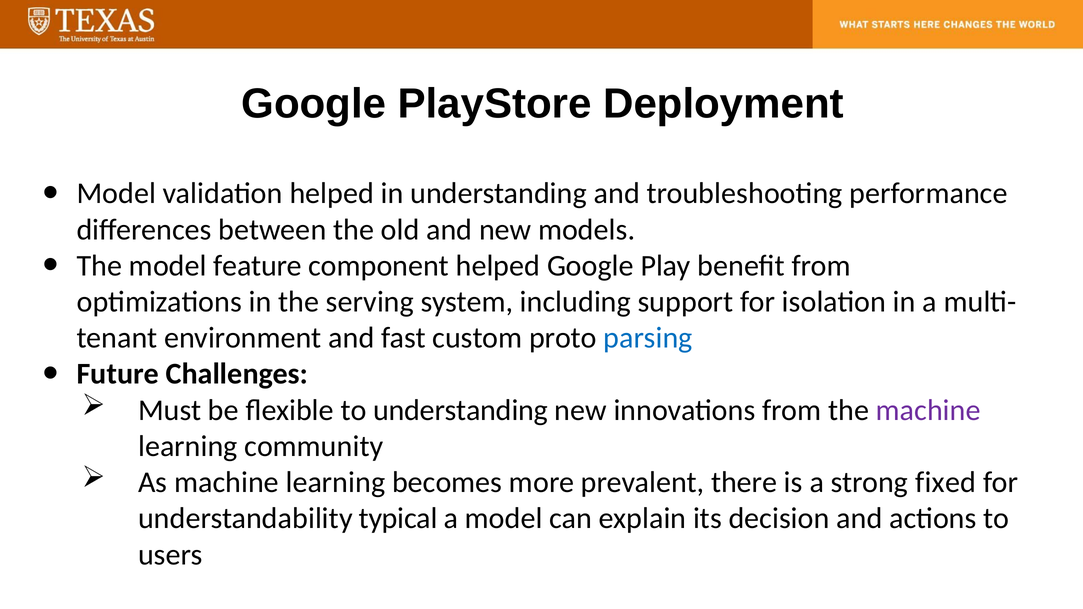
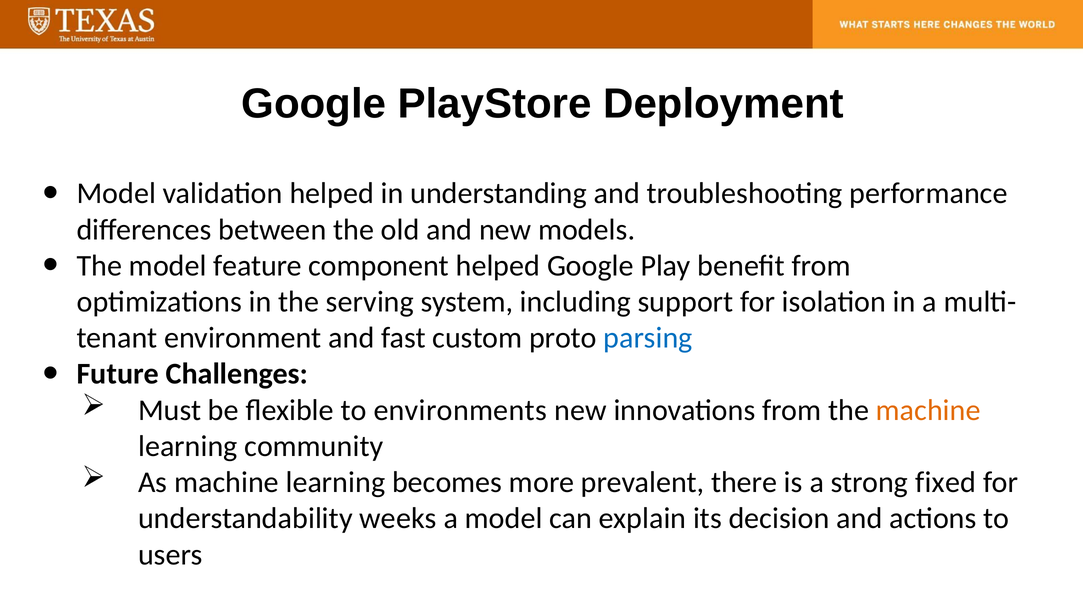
to understanding: understanding -> environments (460, 410)
machine colour: purple -> orange (928, 410)
typical: typical -> weeks (398, 519)
